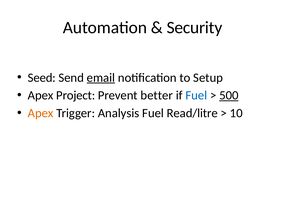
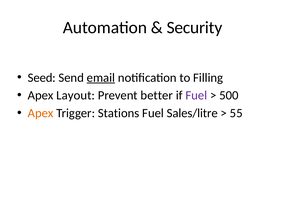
Setup: Setup -> Filling (208, 78)
Project: Project -> Layout (76, 95)
Fuel colour: blue -> purple (196, 95)
500 underline: present -> none (229, 95)
Analysis: Analysis -> Stations (119, 113)
Read/litre: Read/litre -> Sales/litre (192, 113)
10: 10 -> 55 (236, 113)
